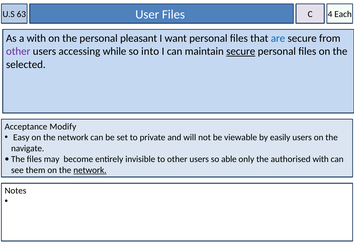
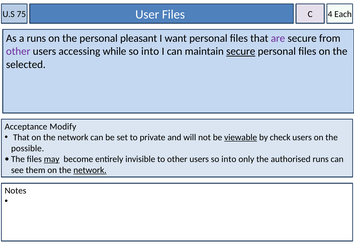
63: 63 -> 75 (21, 14)
a with: with -> runs (36, 38)
are colour: blue -> purple (278, 38)
Easy: Easy -> That (21, 137)
viewable underline: none -> present (241, 137)
easily: easily -> check (280, 137)
navigate: navigate -> possible (28, 148)
may underline: none -> present (52, 159)
users so able: able -> into (229, 159)
authorised with: with -> runs (321, 159)
